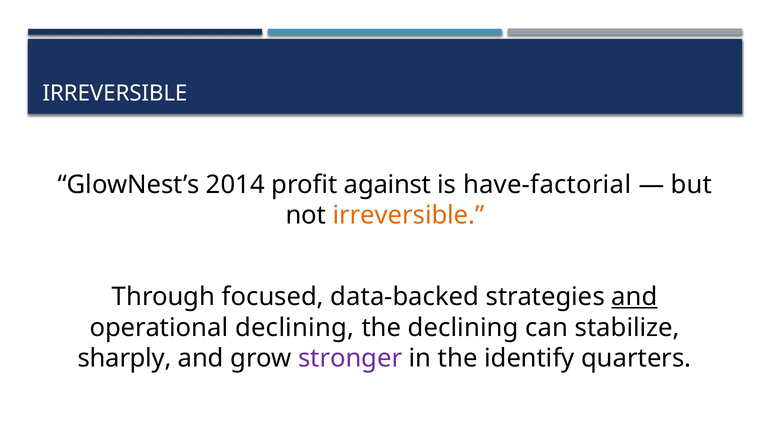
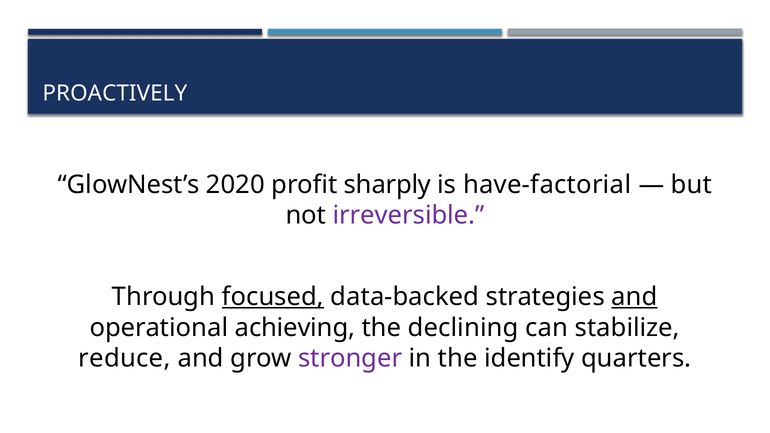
IRREVERSIBLE: IRREVERSIBLE -> PROACTIVELY (115, 94)
2014: 2014 -> 2020 (235, 185)
against: against -> sharply (387, 185)
irreversible colour: orange -> purple (409, 215)
focused underline: none -> present (273, 297)
operational declining: declining -> achieving (295, 328)
sharply: sharply -> reduce (124, 359)
